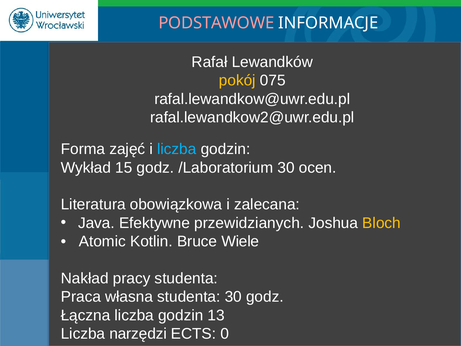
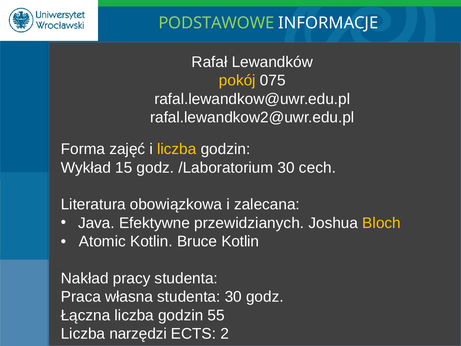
PODSTAWOWE colour: pink -> light green (216, 23)
liczba colour: light blue -> yellow (177, 149)
ocen: ocen -> cech (318, 168)
Bruce Wiele: Wiele -> Kotlin (240, 241)
13: 13 -> 55 (216, 315)
0: 0 -> 2 (225, 334)
